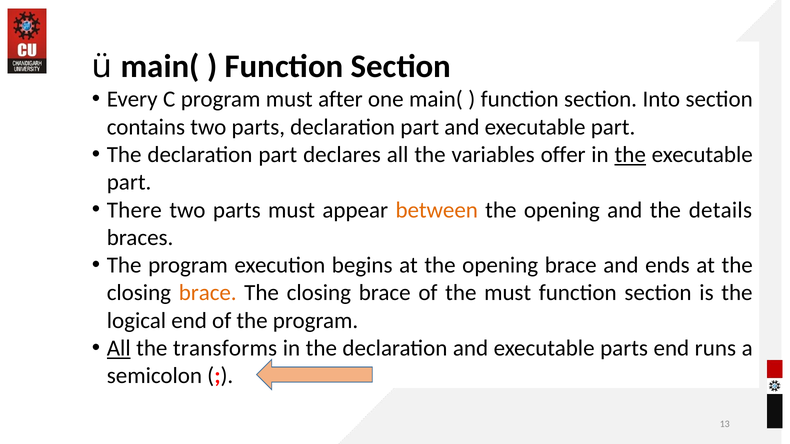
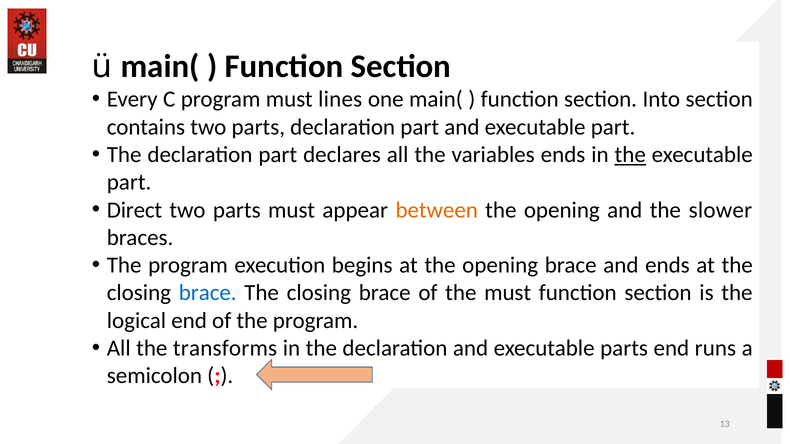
after: after -> lines (340, 99)
variables offer: offer -> ends (563, 155)
There: There -> Direct (134, 210)
details: details -> slower (720, 210)
brace colour: orange -> blue (208, 293)
All underline: present -> none (119, 348)
